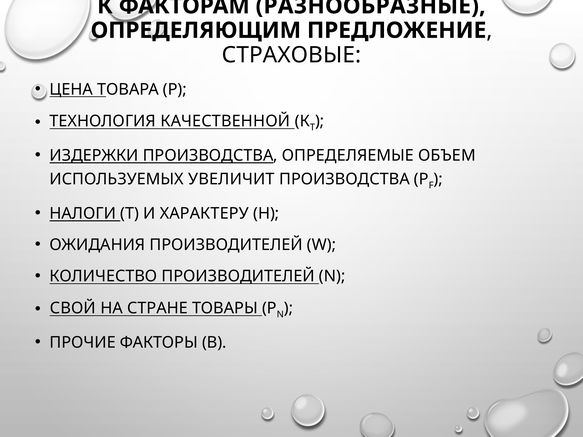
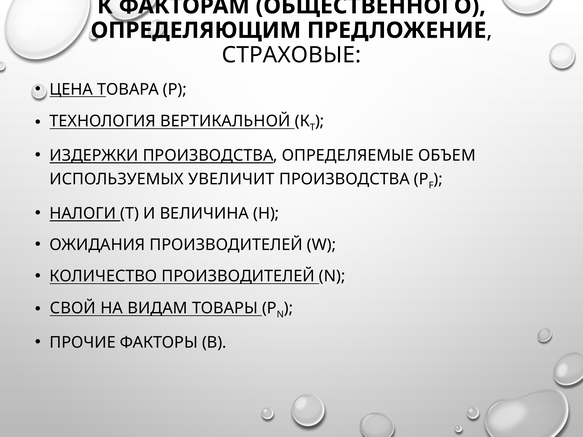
РАЗНООБРАЗНЫЕ: РАЗНООБРАЗНЫЕ -> ОБЩЕСТВЕННОГО (371, 6)
КАЧЕСТВЕННОЙ: КАЧЕСТВЕННОЙ -> ВЕРТИКАЛЬНОЙ (225, 121)
ХАРАКТЕРУ: ХАРАКТЕРУ -> ВЕЛИЧИНА (204, 214)
СТРАНЕ: СТРАНЕ -> ВИДАМ (158, 308)
